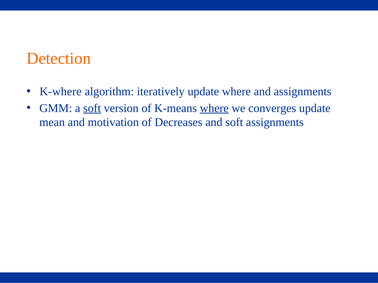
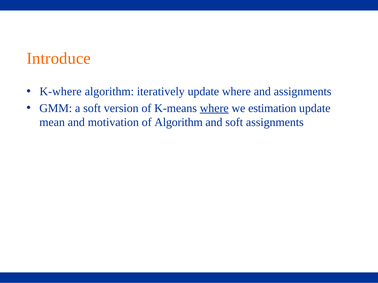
Detection: Detection -> Introduce (59, 58)
soft underline: present -> none (92, 108)
converges: converges -> estimation (272, 108)
of Decreases: Decreases -> Algorithm (179, 122)
